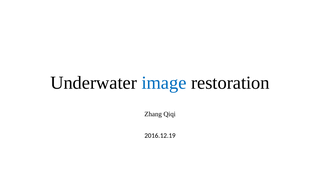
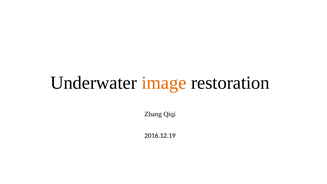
image colour: blue -> orange (164, 83)
